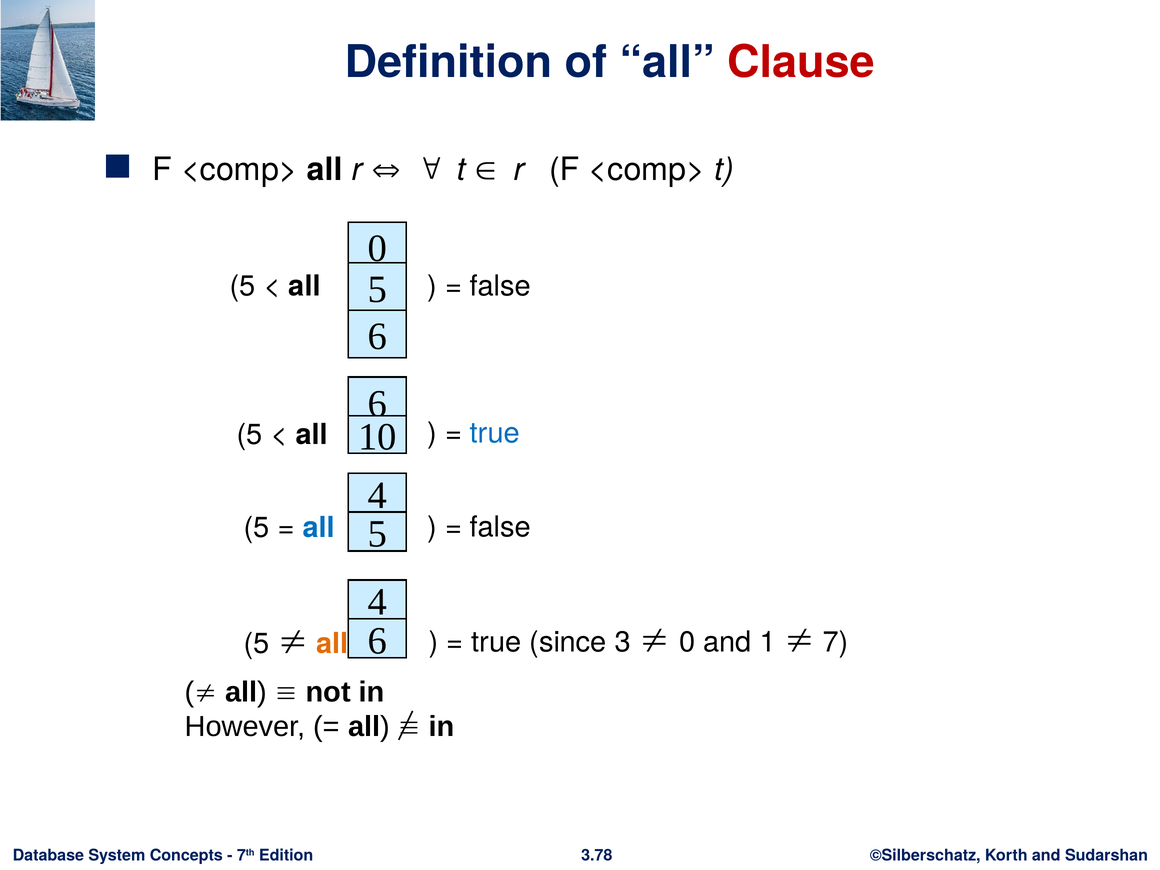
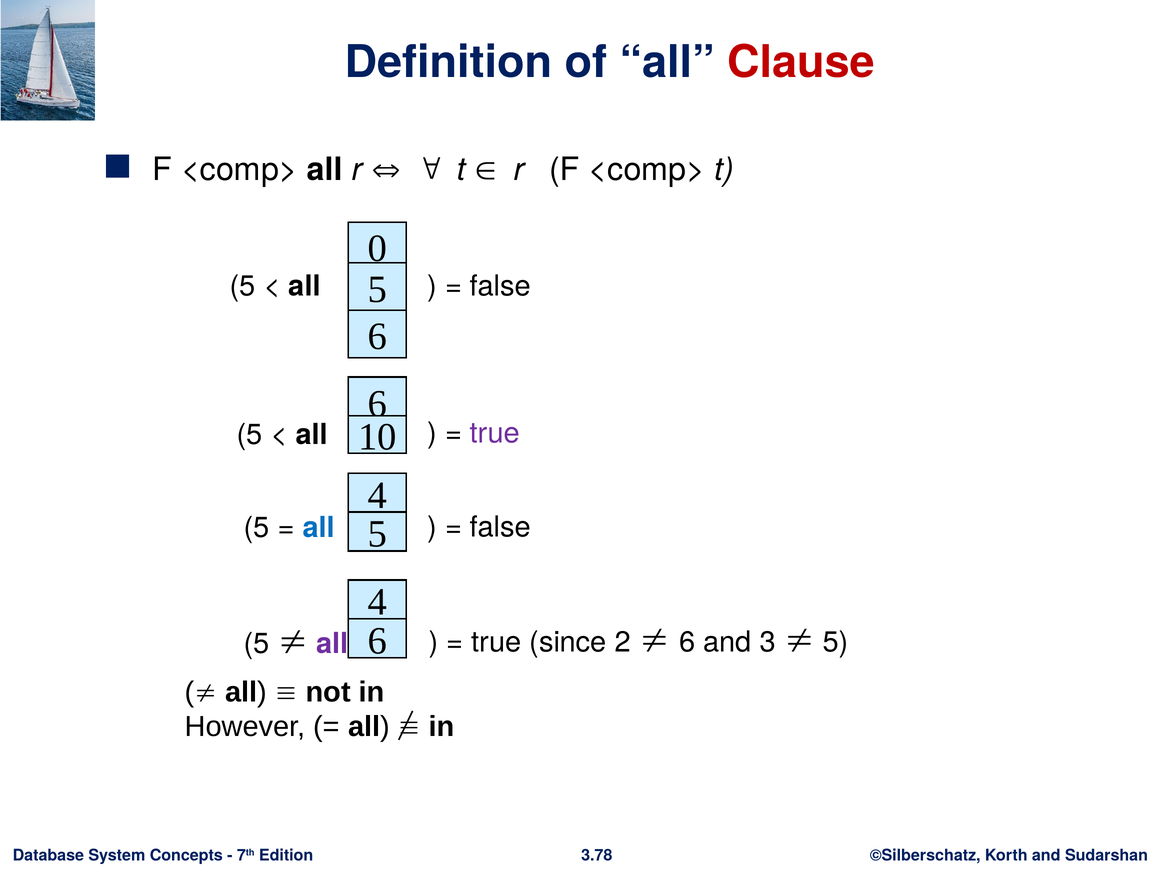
true colour: blue -> purple (495, 433)
all colour: orange -> purple (332, 644)
3: 3 -> 2 (623, 642)
0: 0 -> 6 (687, 642)
1: 1 -> 3 (768, 642)
7: 7 -> 5 (835, 642)
